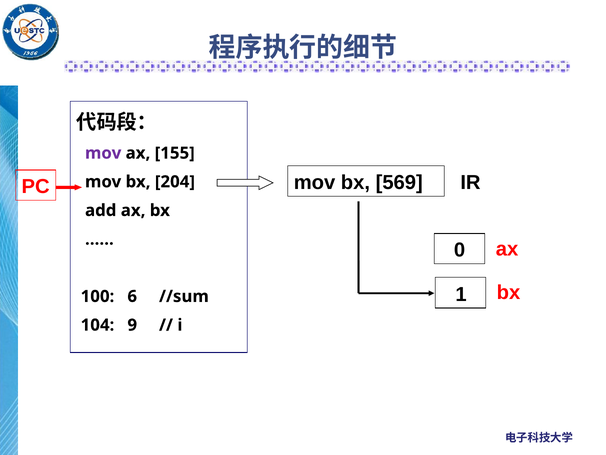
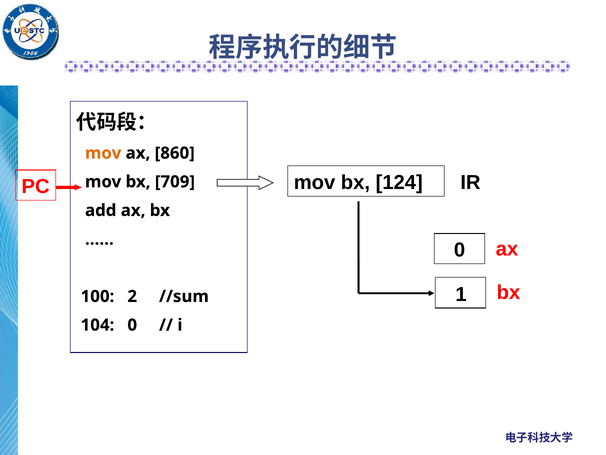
mov colour: purple -> orange (103, 153)
155: 155 -> 860 (175, 153)
569: 569 -> 124 (399, 182)
204: 204 -> 709 (175, 182)
6: 6 -> 2 (132, 296)
104 9: 9 -> 0 (132, 325)
